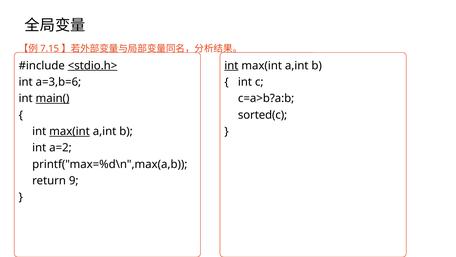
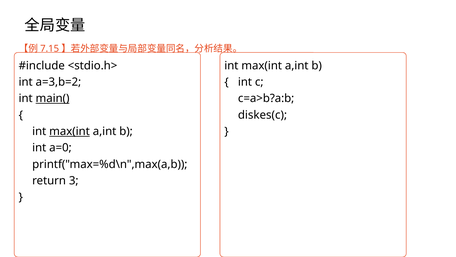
<stdio.h> underline: present -> none (93, 65)
int underline: present -> none (231, 65)
a=3,b=6: a=3,b=6 -> a=3,b=2 (58, 82)
sorted(c: sorted(c -> diskes(c (263, 115)
a=2: a=2 -> a=0 (60, 148)
9: 9 -> 3 (74, 180)
